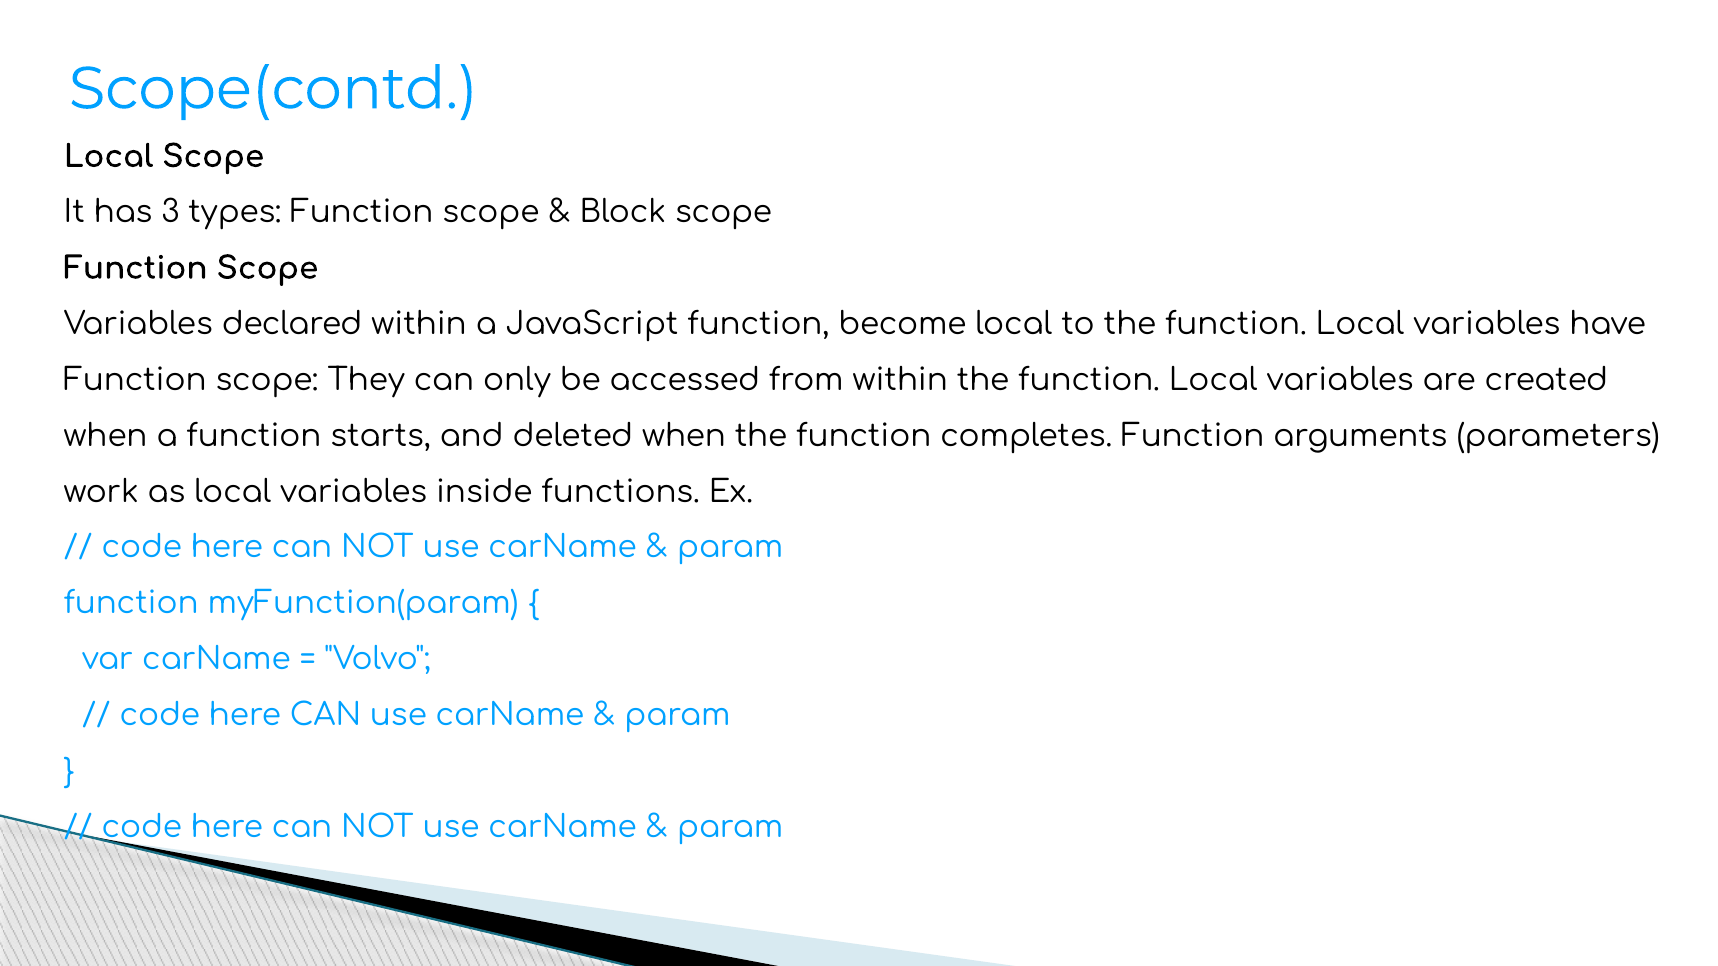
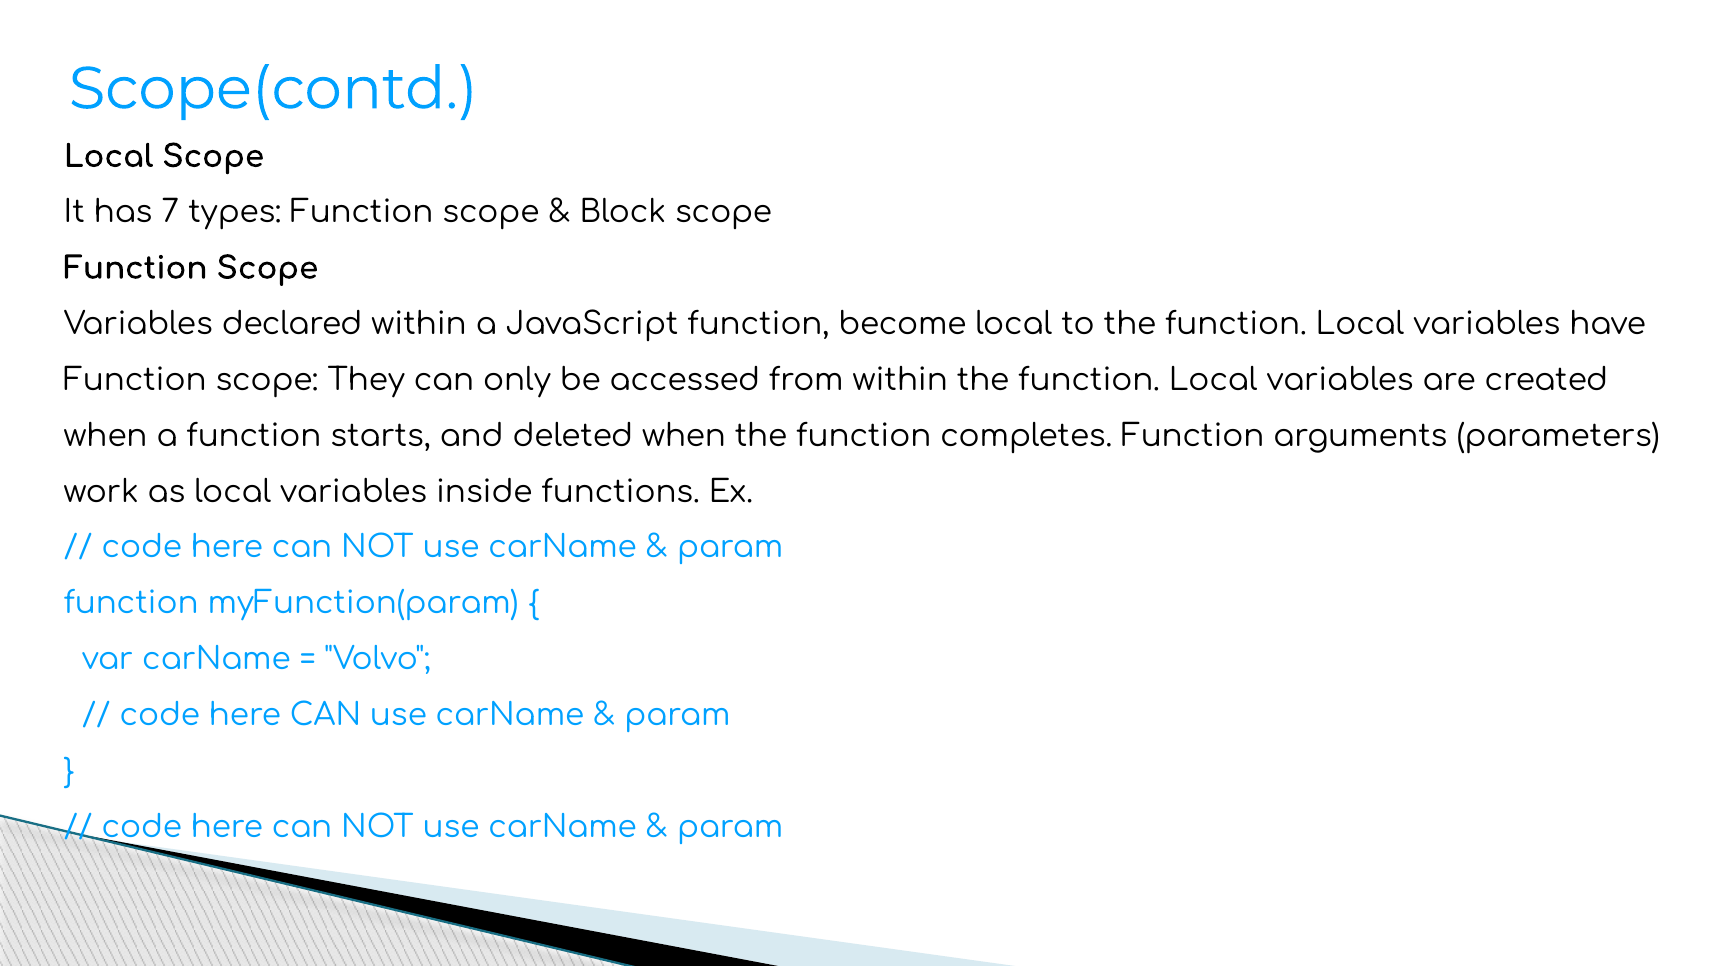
3: 3 -> 7 (170, 213)
